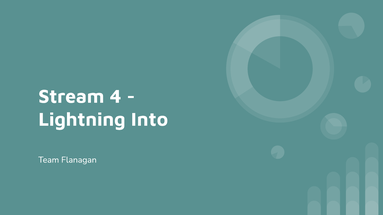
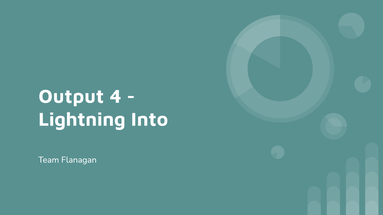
Stream: Stream -> Output (71, 97)
